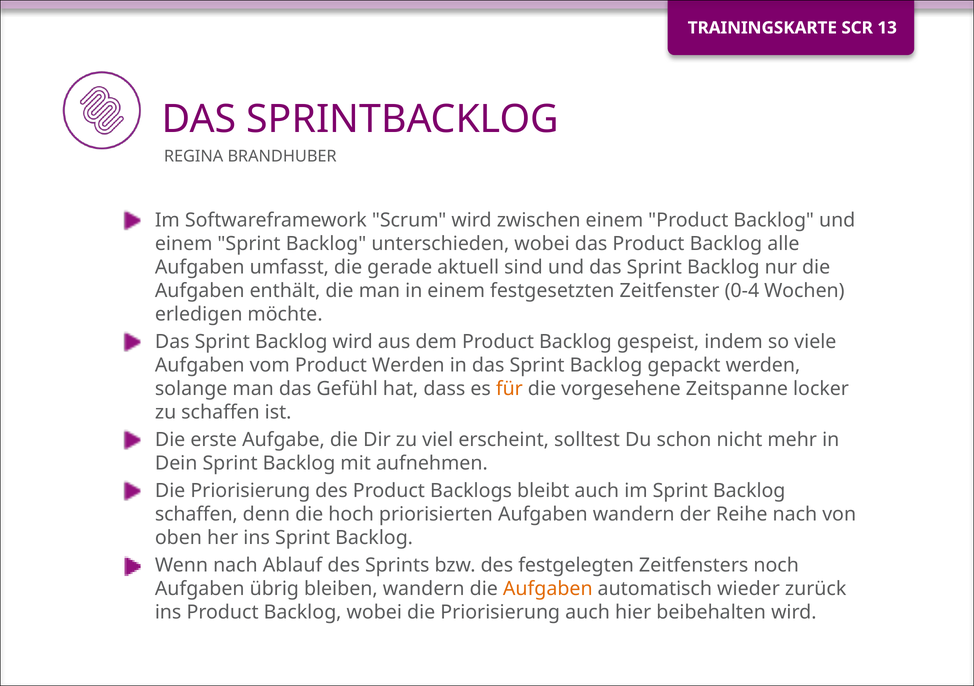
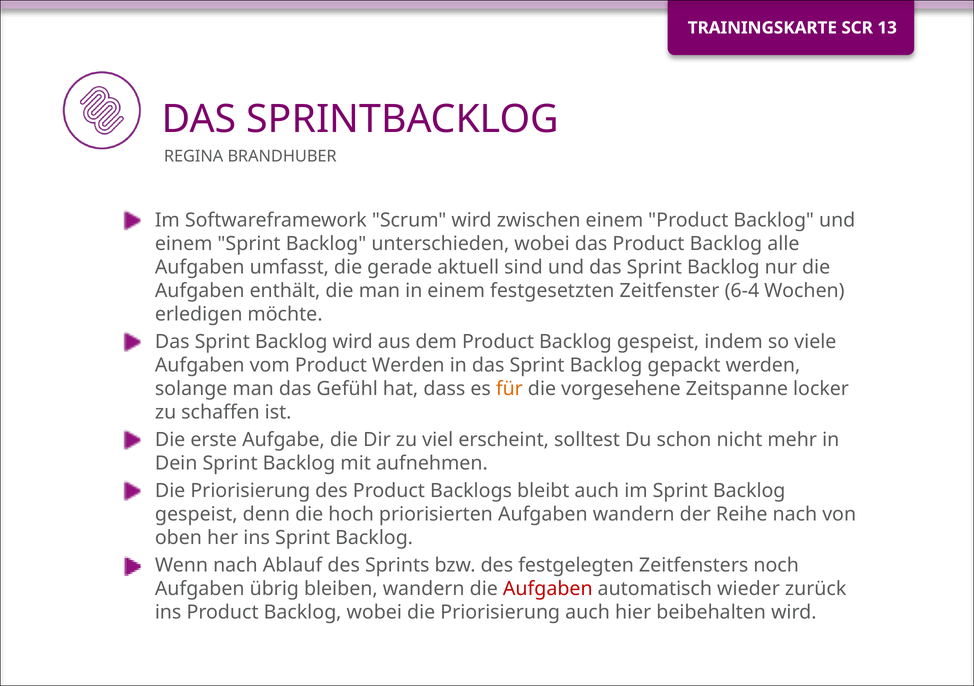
0-4: 0-4 -> 6-4 (742, 291)
schaffen: schaffen -> gespeist (196, 515)
Aufgaben colour: orange -> red (548, 589)
